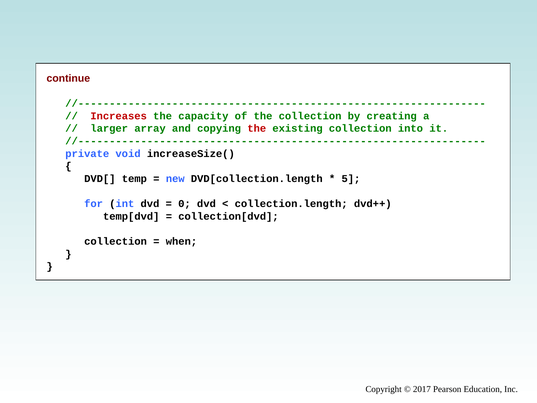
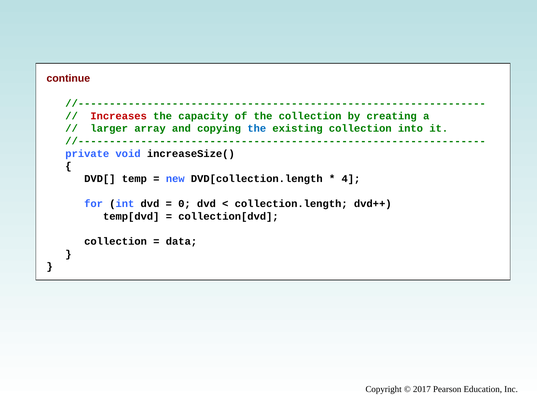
the colour: red -> blue (257, 128)
5: 5 -> 4 (351, 179)
when: when -> data (181, 241)
